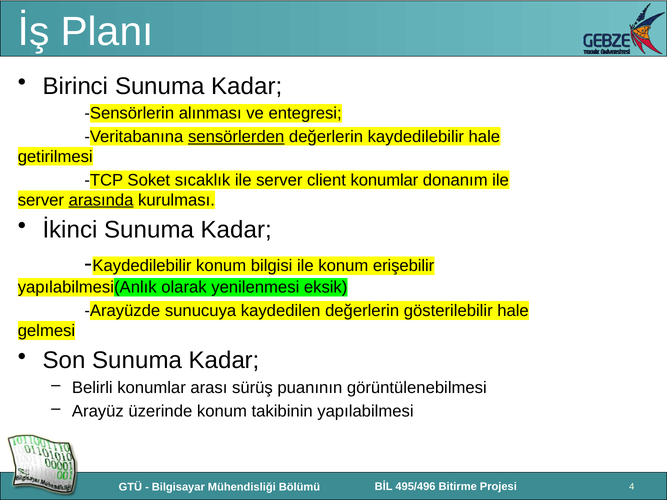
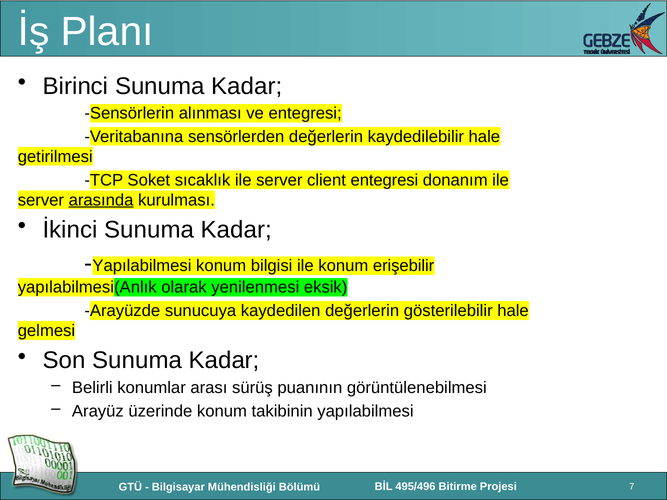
sensörlerden underline: present -> none (236, 137)
client konumlar: konumlar -> entegresi (384, 180)
Kaydedilebilir: Kaydedilebilir -> Yapılabilmesi (142, 266)
4: 4 -> 7 (632, 487)
